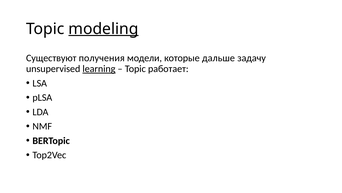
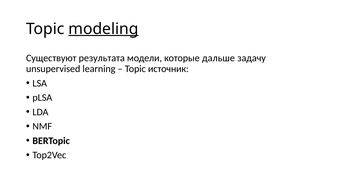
получения: получения -> результата (102, 58)
learning underline: present -> none (99, 69)
работает: работает -> источник (168, 69)
